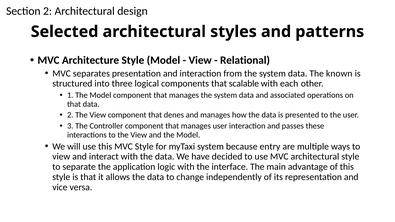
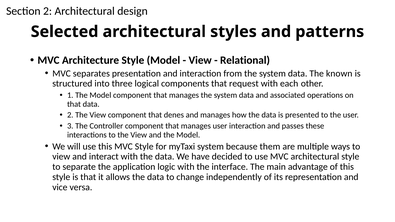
scalable: scalable -> request (244, 84)
entry: entry -> them (270, 147)
